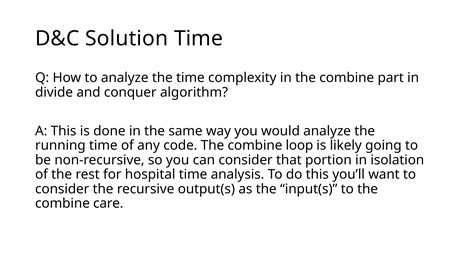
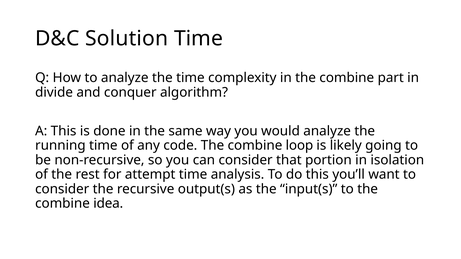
hospital: hospital -> attempt (150, 175)
care: care -> idea (108, 204)
